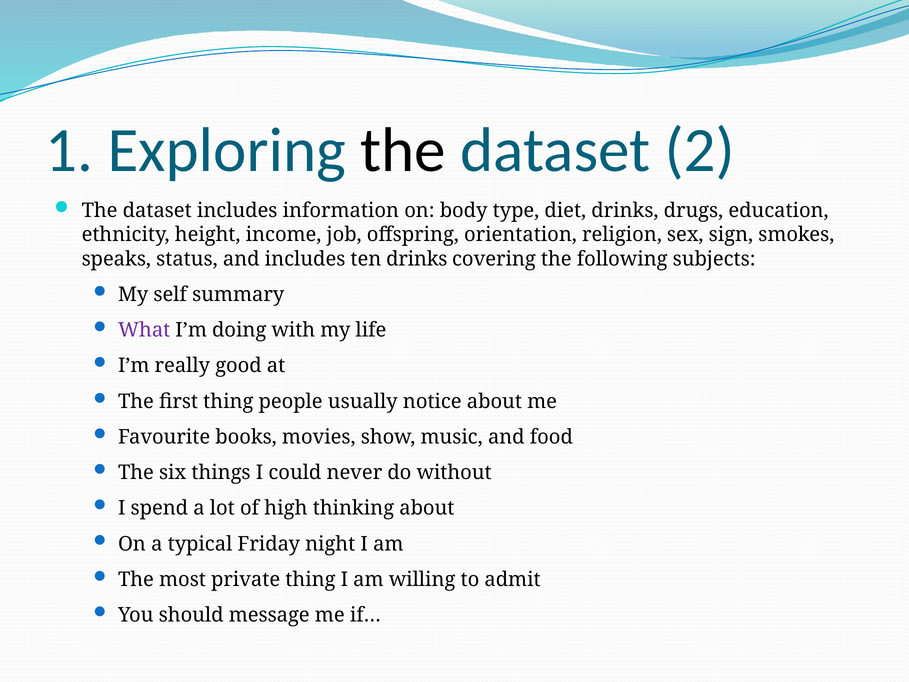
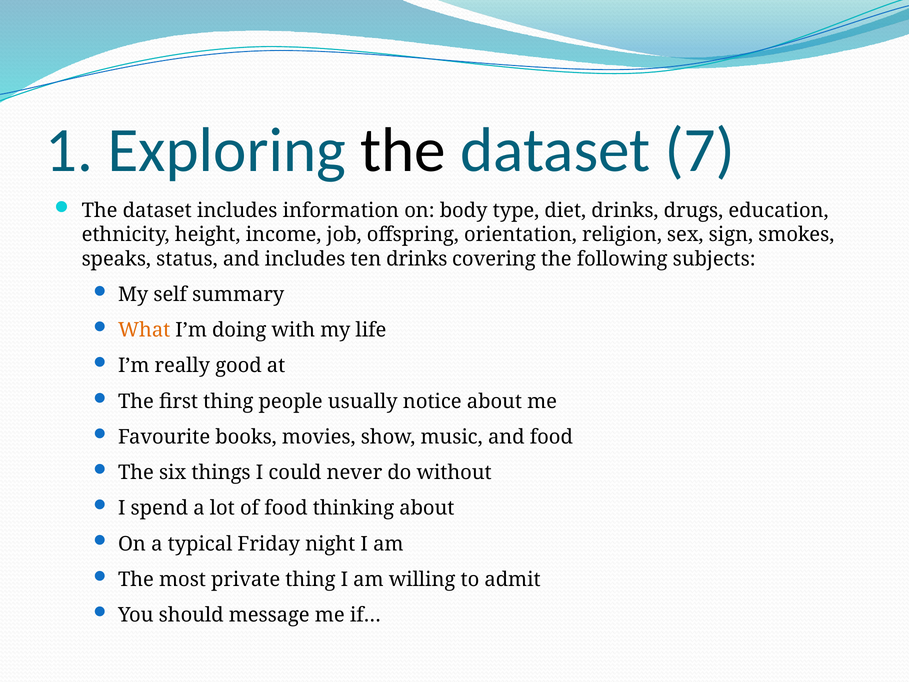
2: 2 -> 7 (700, 150)
What colour: purple -> orange (144, 330)
of high: high -> food (286, 508)
